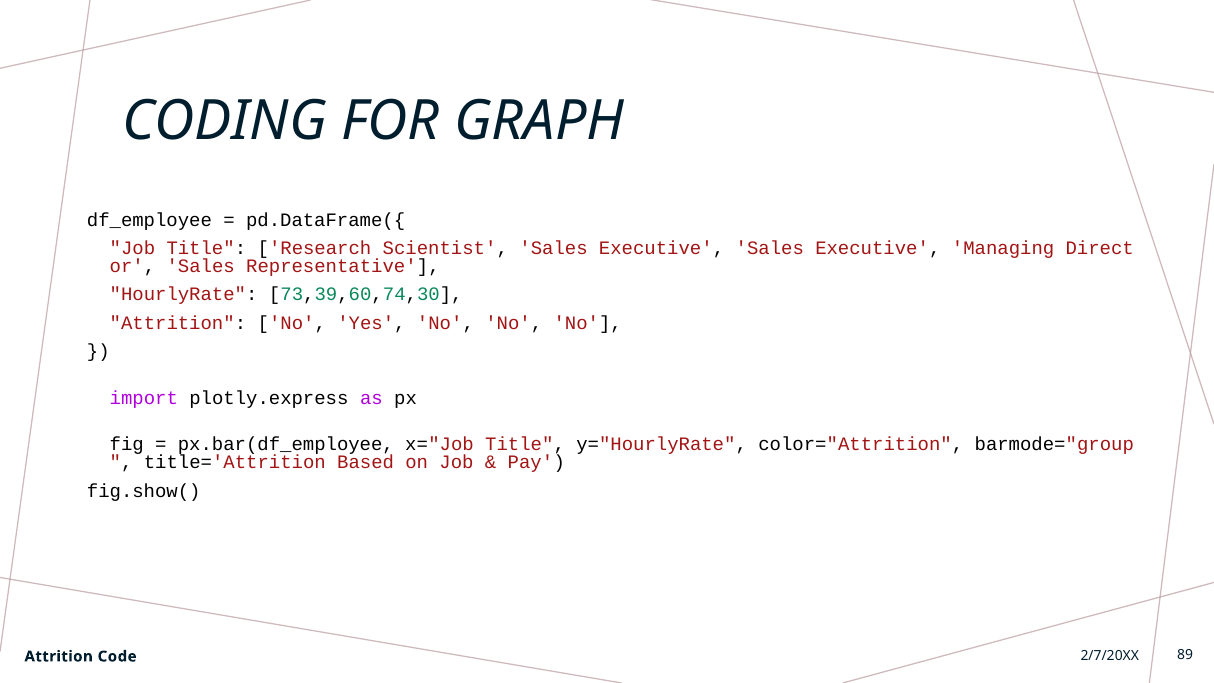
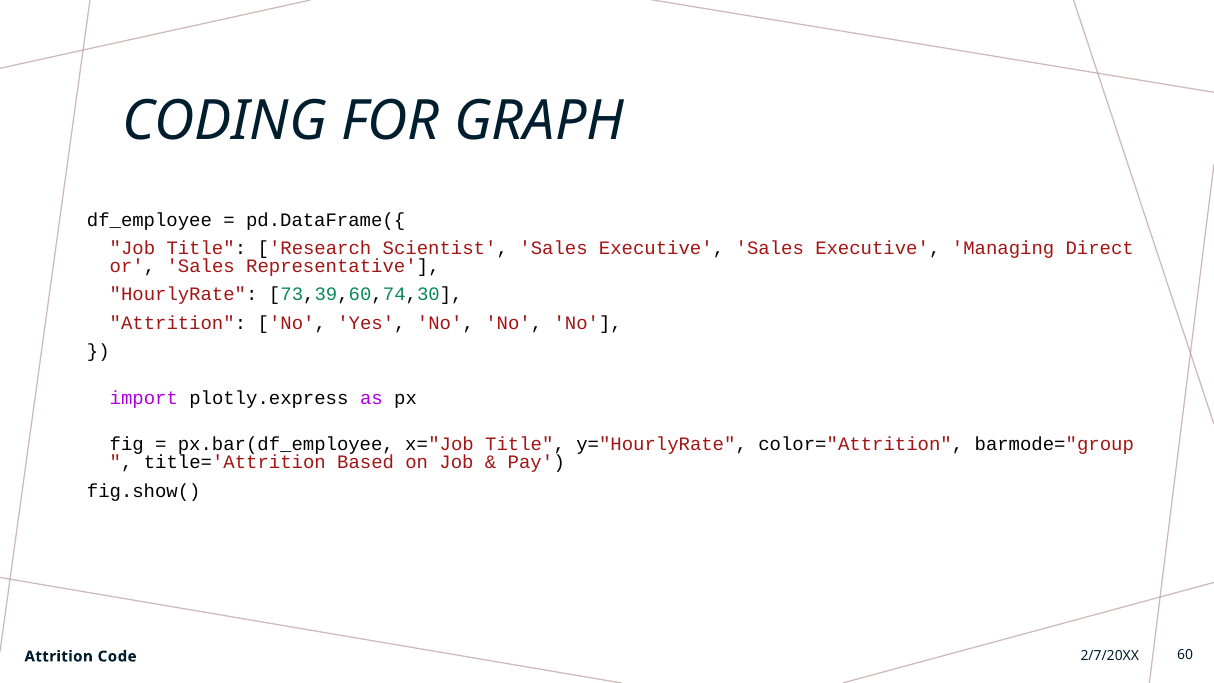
89: 89 -> 60 (1185, 655)
